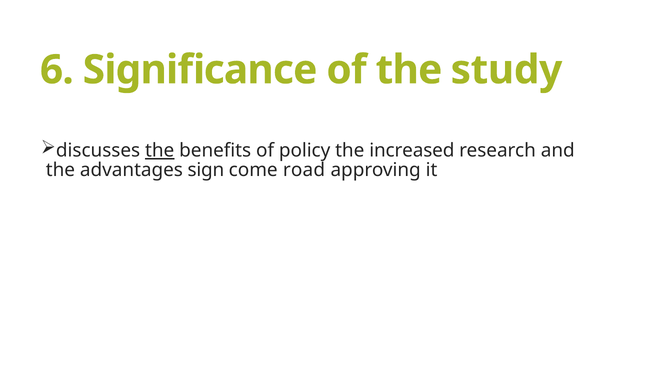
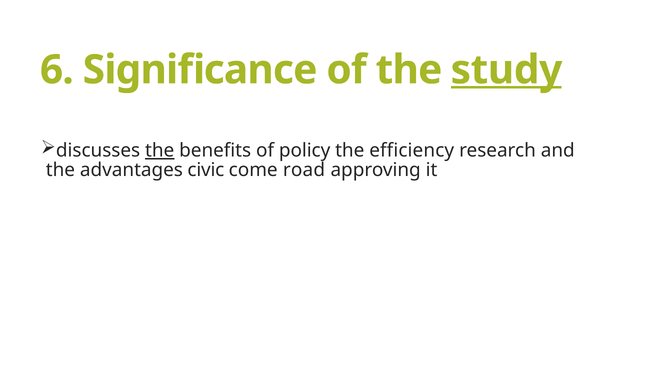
study underline: none -> present (506, 70)
increased: increased -> efficiency (412, 150)
sign: sign -> civic (206, 170)
